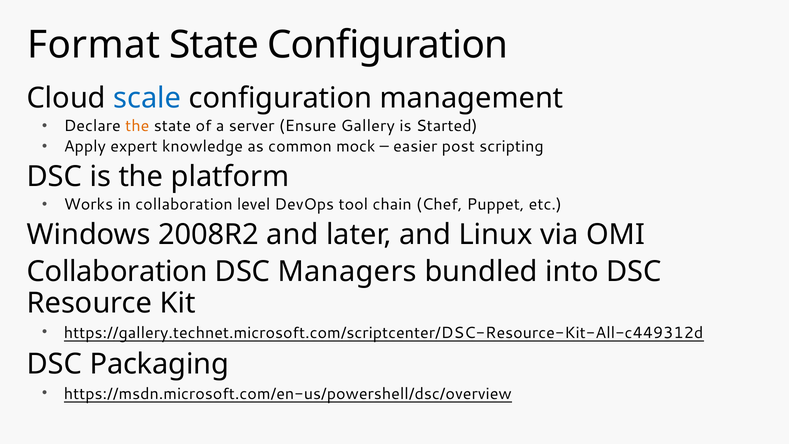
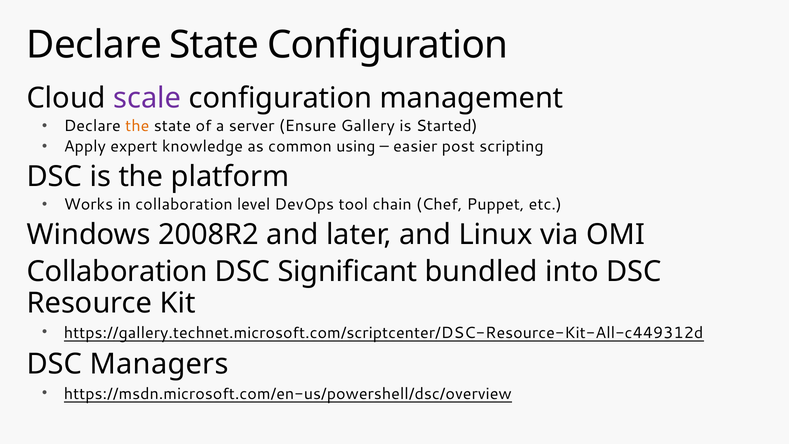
Format: Format -> Declare (94, 45)
scale colour: blue -> purple (147, 98)
mock: mock -> using (356, 147)
Managers: Managers -> Significant (348, 272)
Packaging: Packaging -> Managers (159, 364)
